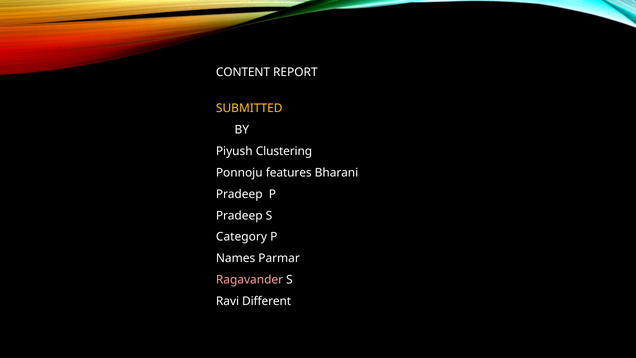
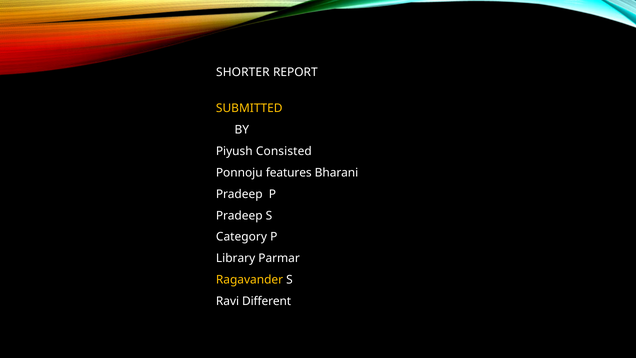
CONTENT: CONTENT -> SHORTER (243, 72)
Clustering: Clustering -> Consisted (284, 151)
Names: Names -> Library (236, 258)
Ragavander colour: pink -> yellow (250, 280)
